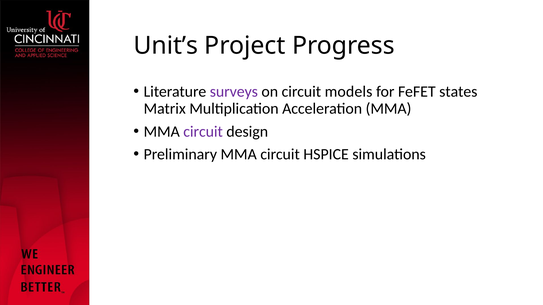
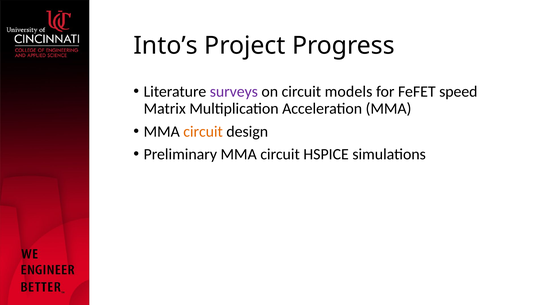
Unit’s: Unit’s -> Into’s (166, 46)
states: states -> speed (458, 92)
circuit colour: purple -> orange (203, 132)
